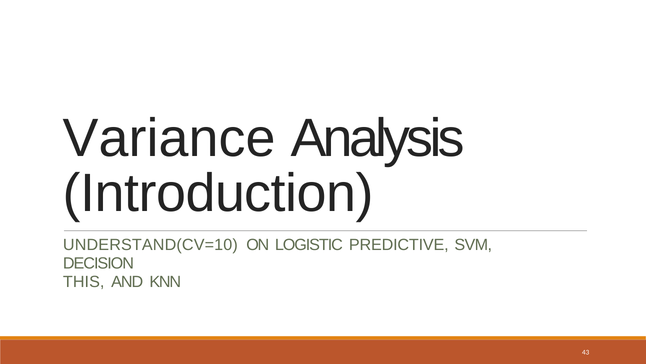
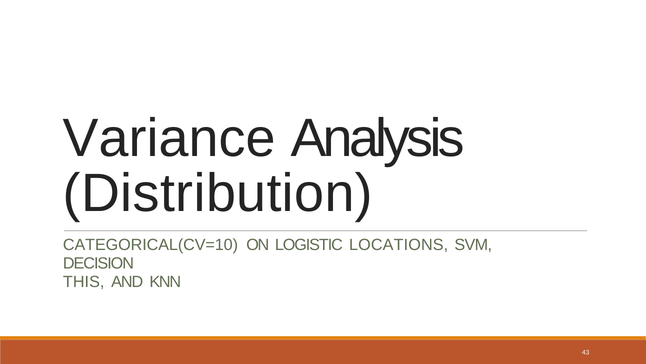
Introduction: Introduction -> Distribution (218, 193)
UNDERSTAND(CV=10: UNDERSTAND(CV=10 -> CATEGORICAL(CV=10 (150, 245)
PREDICTIVE: PREDICTIVE -> LOCATIONS (399, 245)
